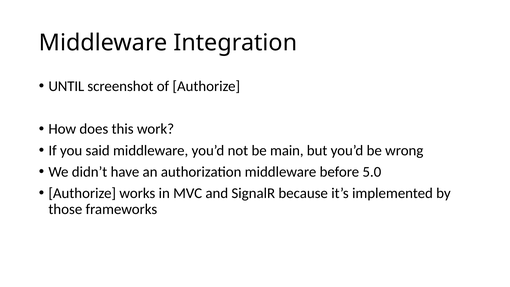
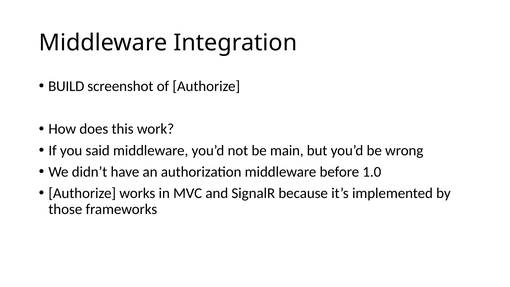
UNTIL: UNTIL -> BUILD (66, 86)
5.0: 5.0 -> 1.0 (372, 172)
